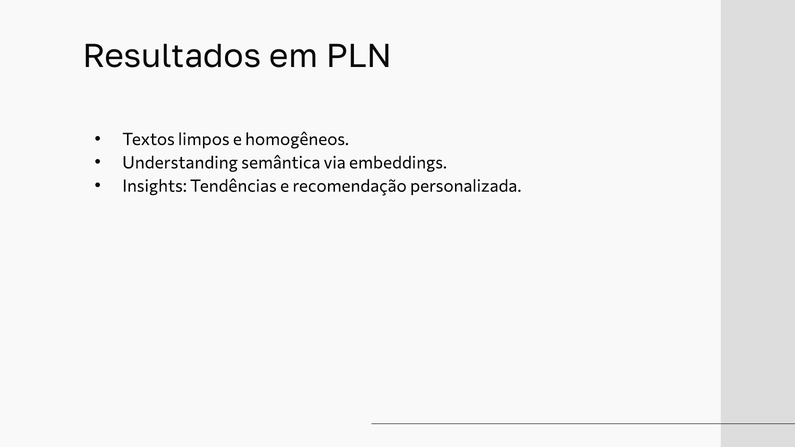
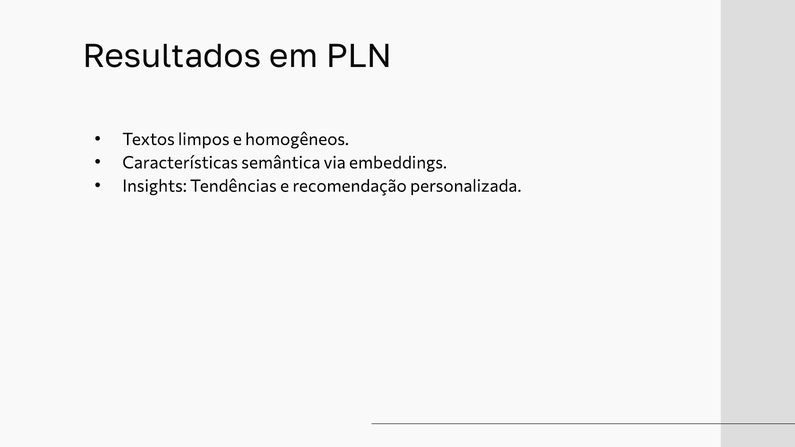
Understanding: Understanding -> Características (180, 163)
